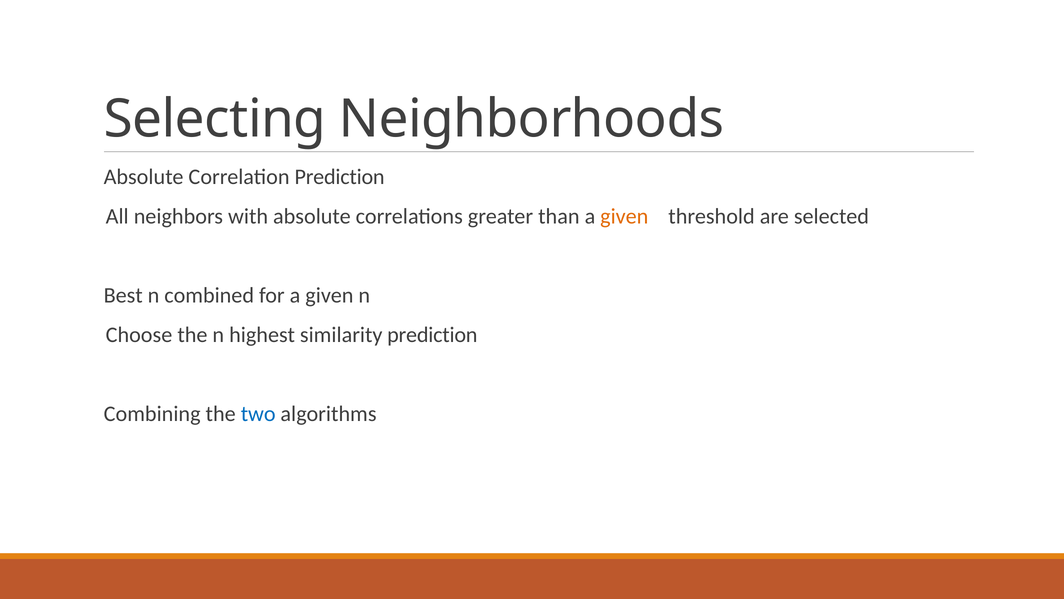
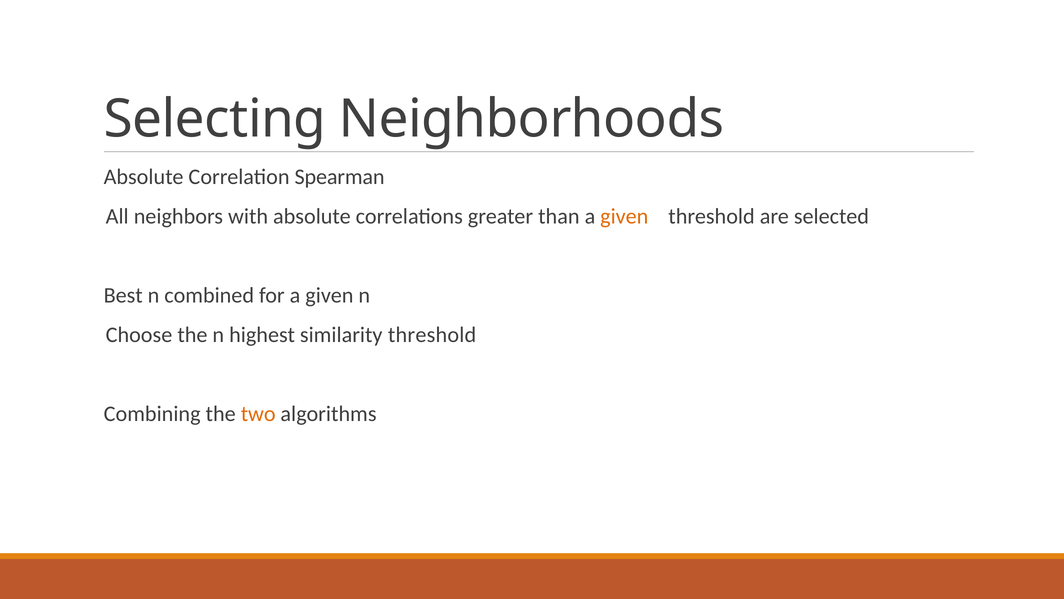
Correlation Prediction: Prediction -> Spearman (340, 177)
similarity prediction: prediction -> threshold (432, 335)
two colour: blue -> orange (258, 414)
